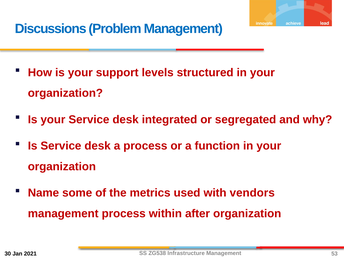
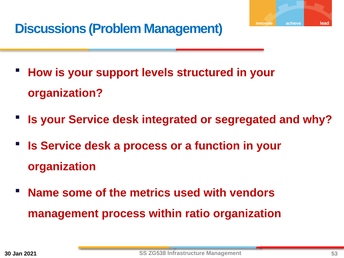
after: after -> ratio (198, 214)
